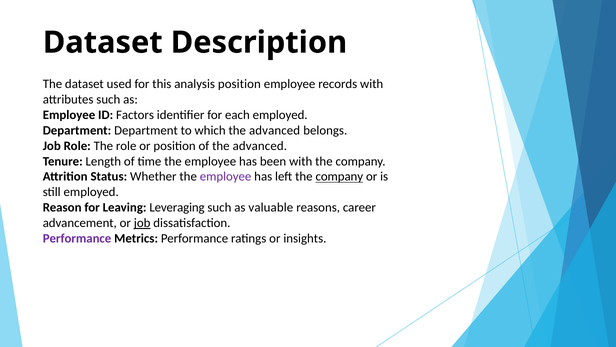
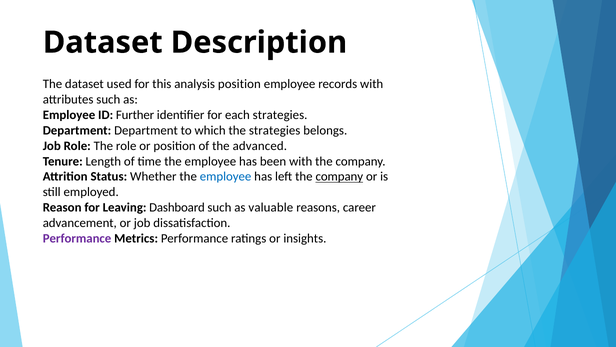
Factors: Factors -> Further (135, 115)
each employed: employed -> strategies (280, 115)
which the advanced: advanced -> strategies (275, 130)
employee colour: purple -> blue (226, 176)
Leveraging: Leveraging -> Dashboard (177, 207)
job underline: present -> none (142, 223)
